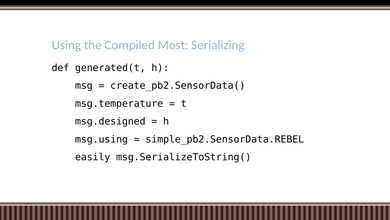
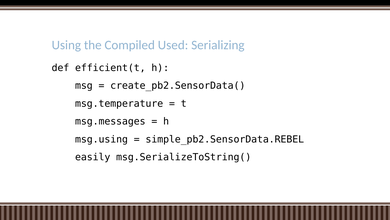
Most: Most -> Used (173, 45)
generated(t: generated(t -> efficient(t (110, 68)
msg.designed: msg.designed -> msg.messages (110, 121)
